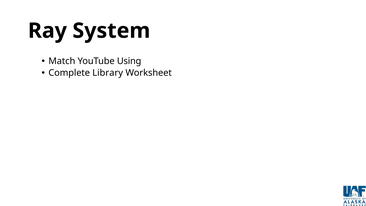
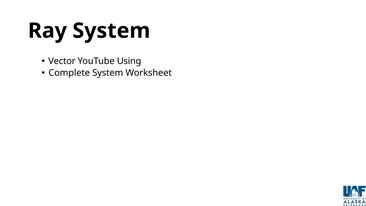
Match: Match -> Vector (62, 61)
Complete Library: Library -> System (108, 73)
